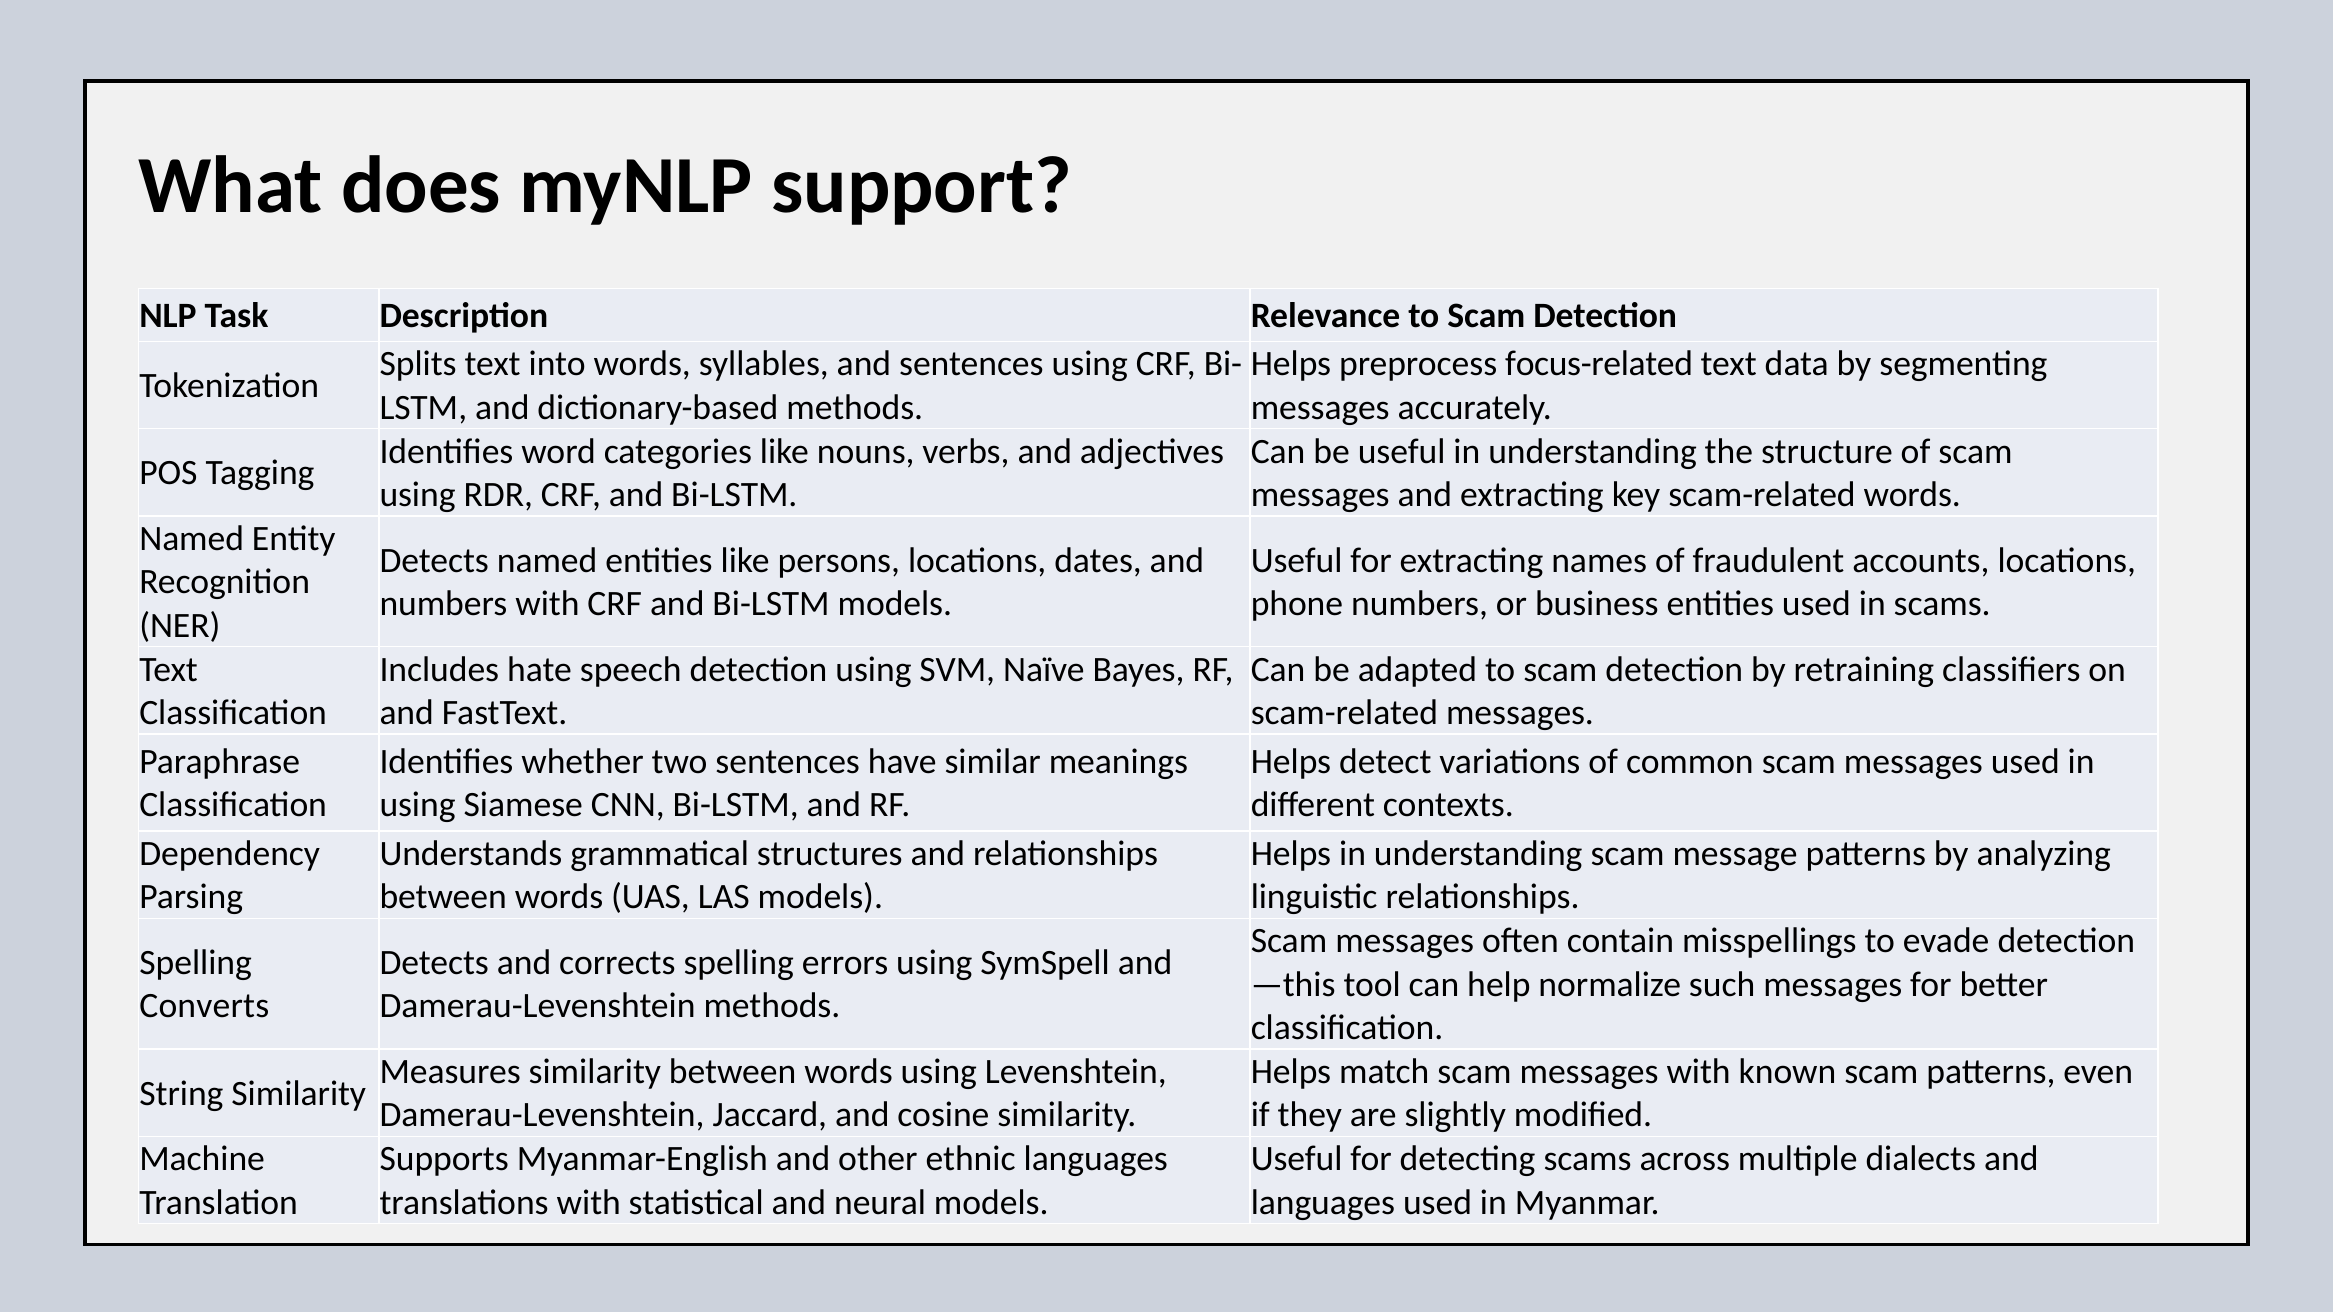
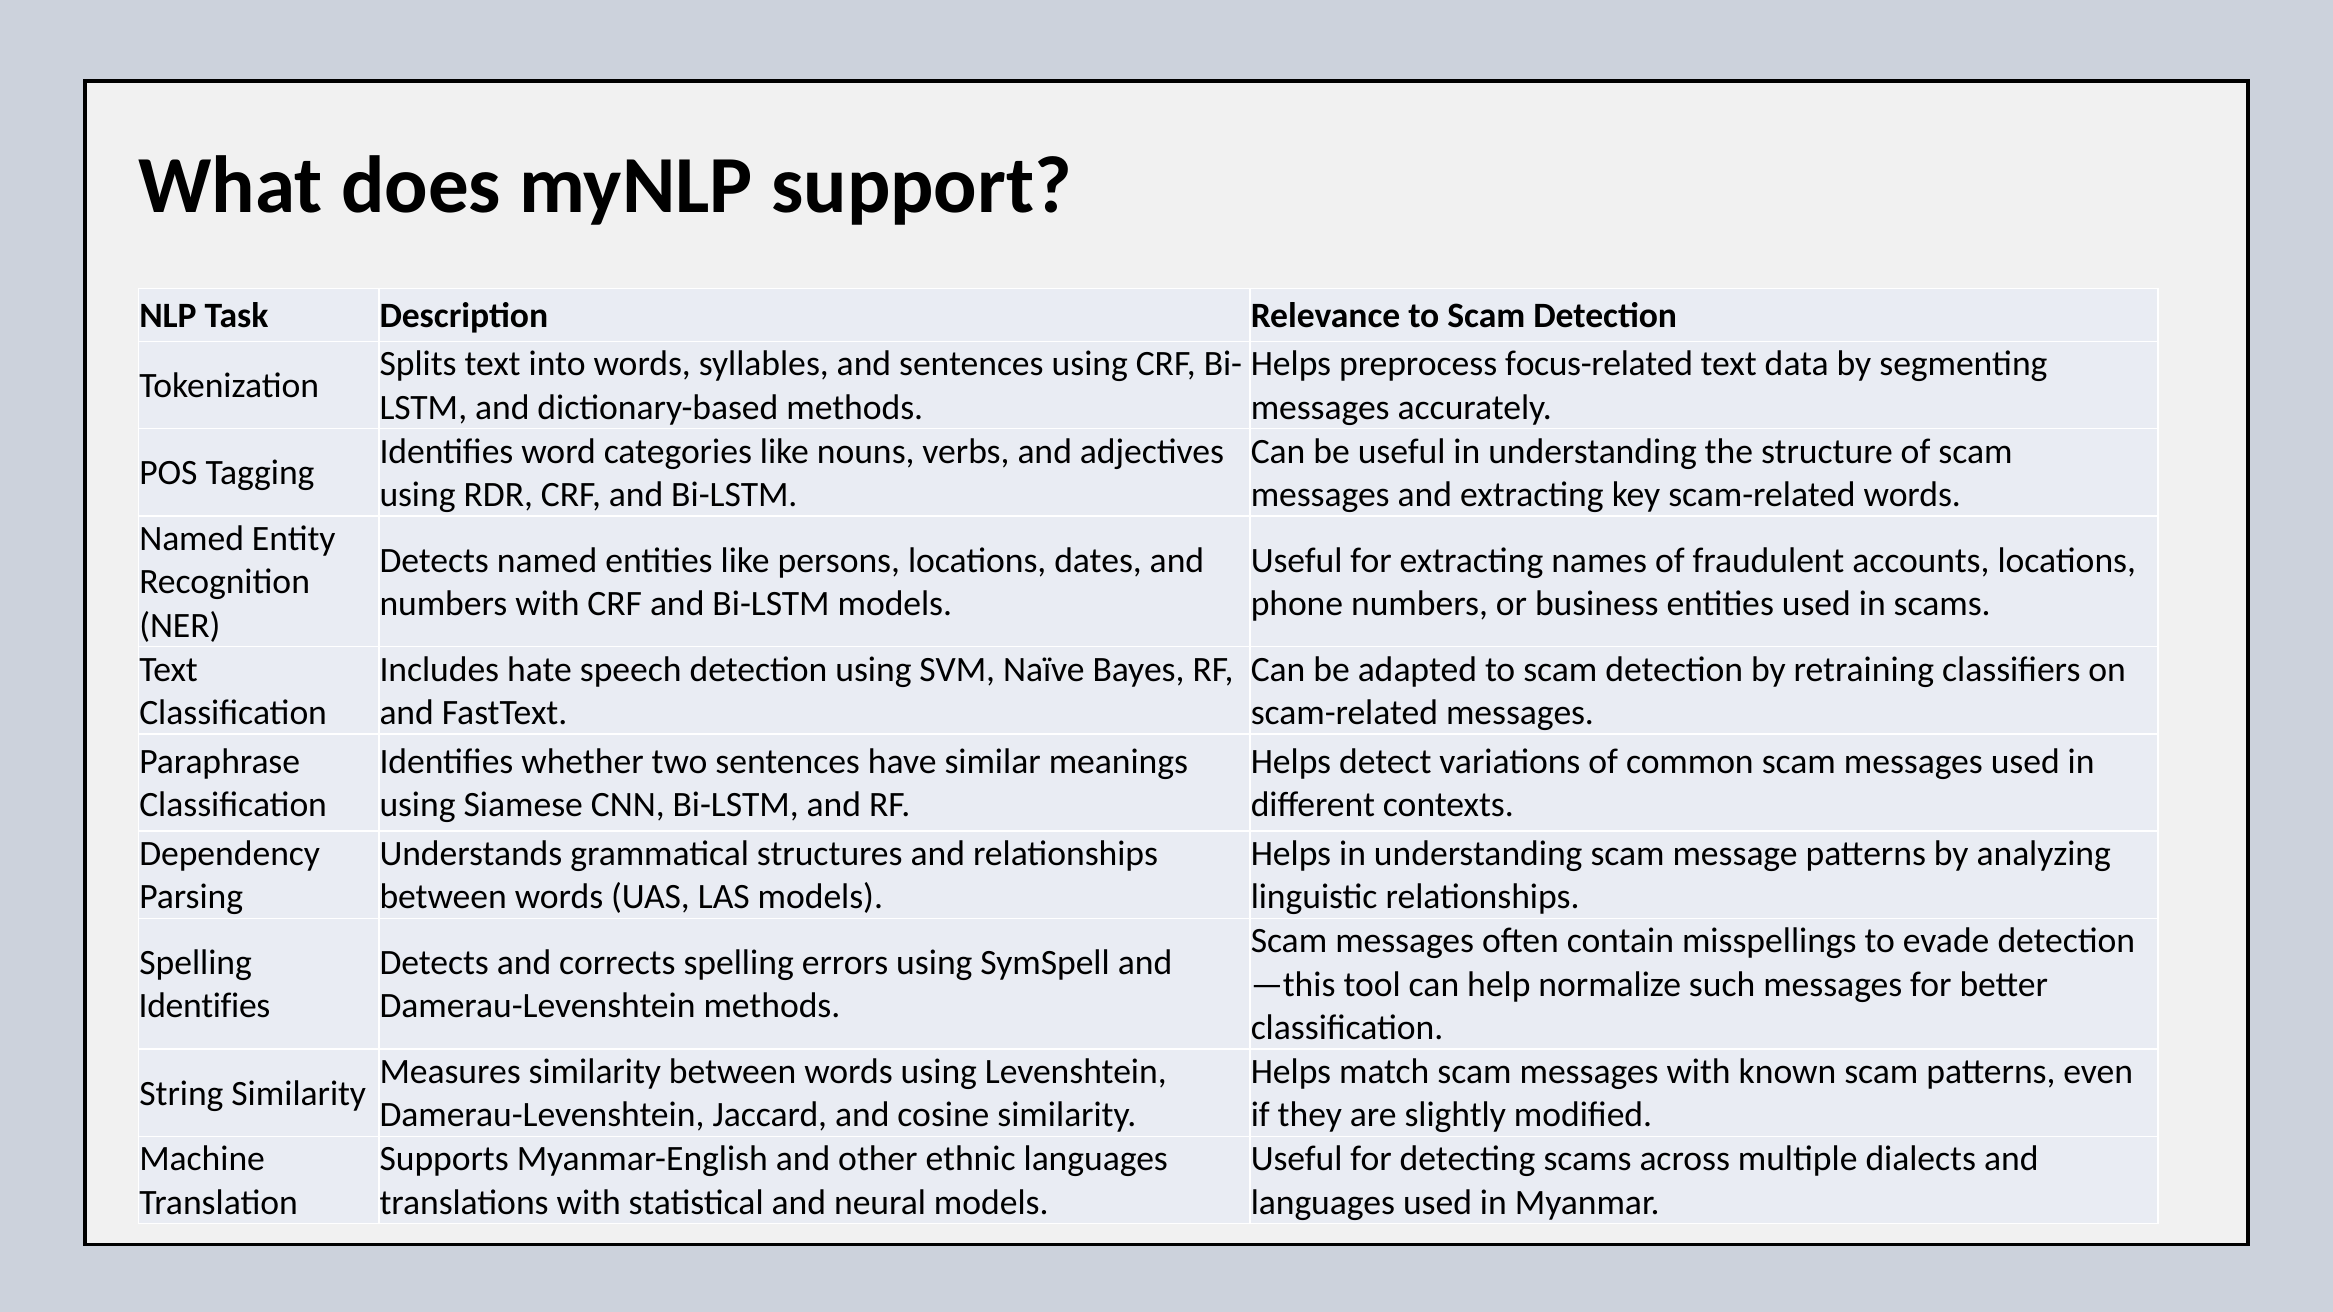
Converts: Converts -> Identifies (205, 1006)
